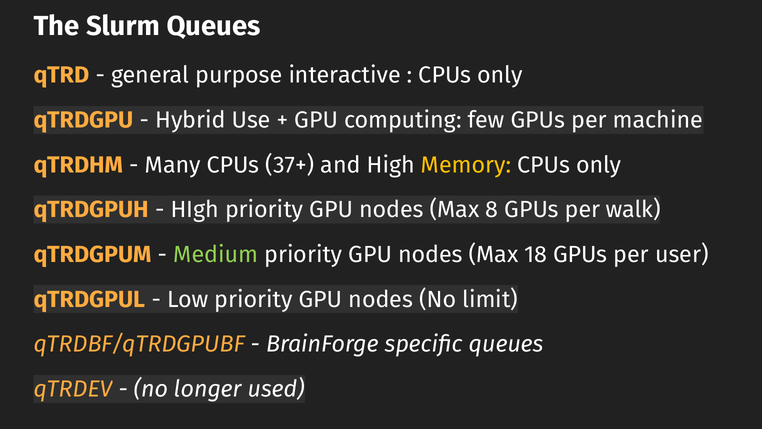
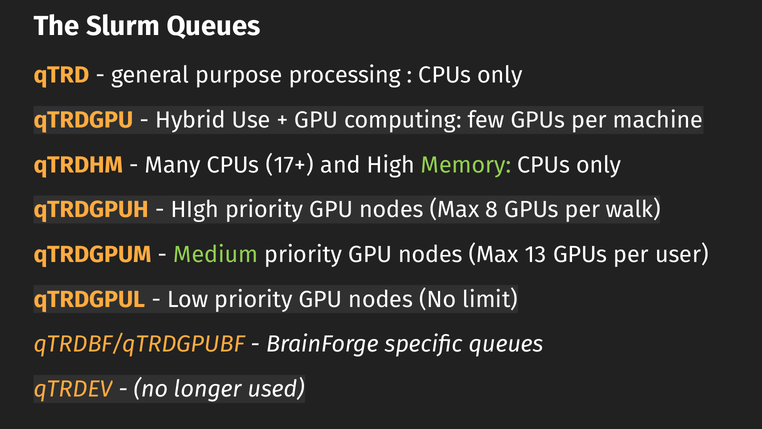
interactive: interactive -> processing (345, 75)
37+: 37+ -> 17+ (290, 165)
Memory colour: yellow -> light green (466, 165)
18: 18 -> 13 (536, 254)
